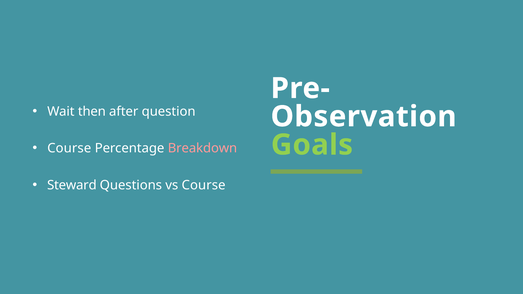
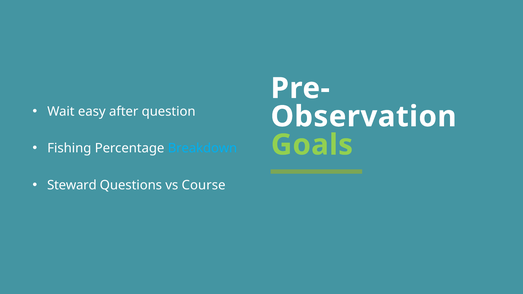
then: then -> easy (92, 112)
Course: Course -> Fishing (69, 148)
Breakdown colour: pink -> light blue (202, 148)
